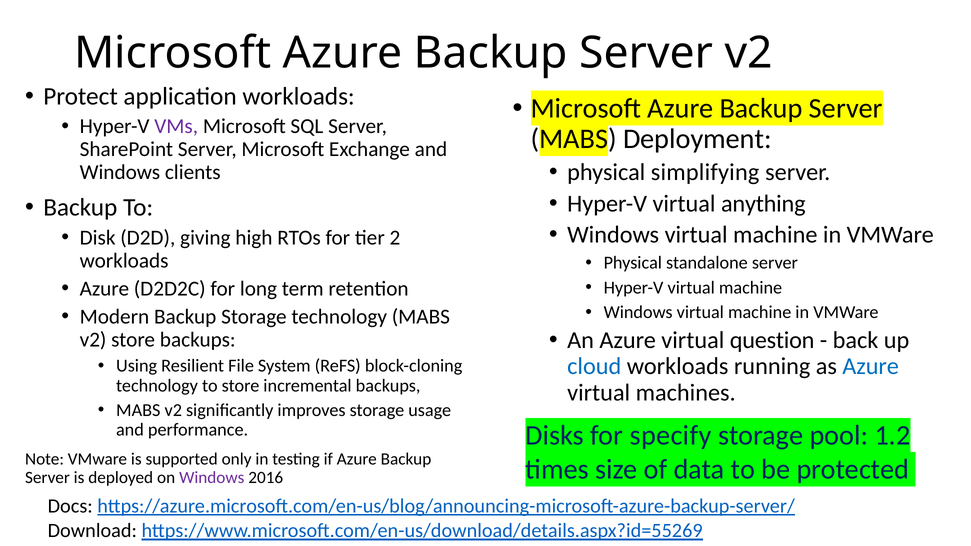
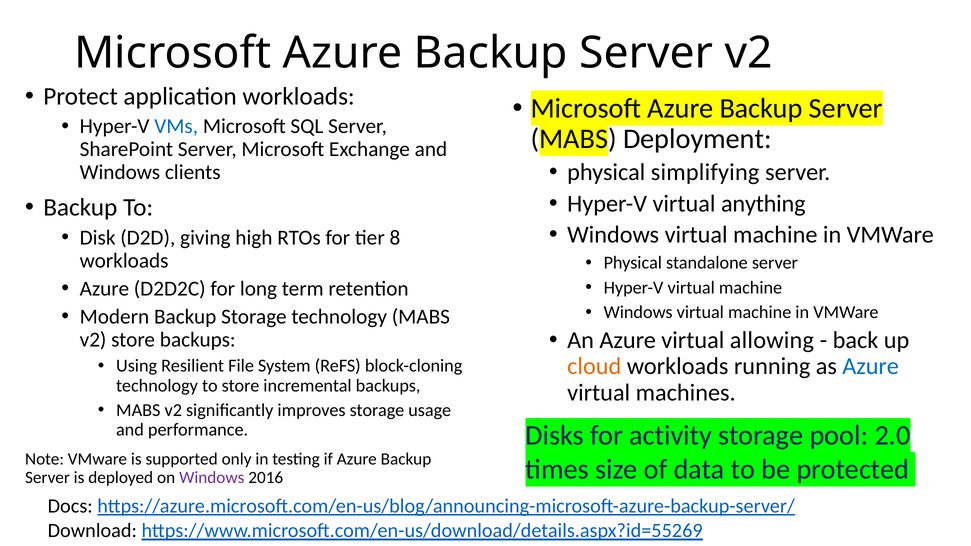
VMs colour: purple -> blue (176, 127)
2: 2 -> 8 (395, 238)
question: question -> allowing (772, 340)
cloud colour: blue -> orange (594, 367)
specify: specify -> activity (671, 436)
1.2: 1.2 -> 2.0 (892, 436)
